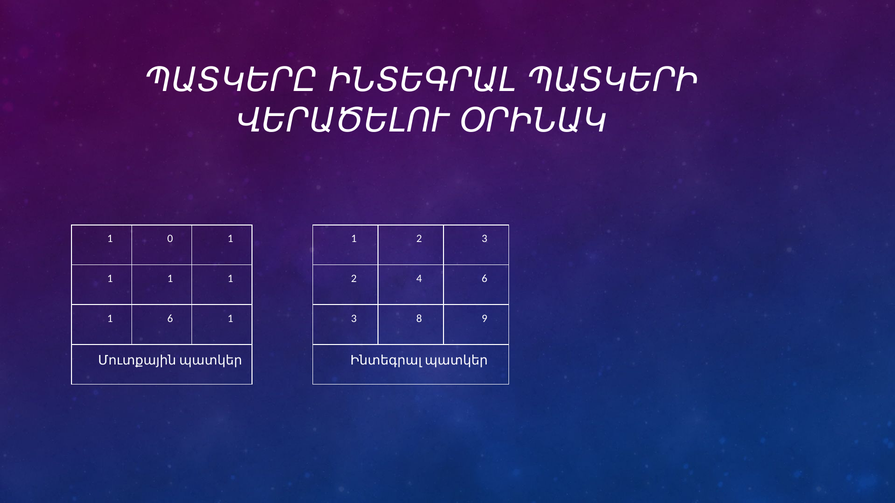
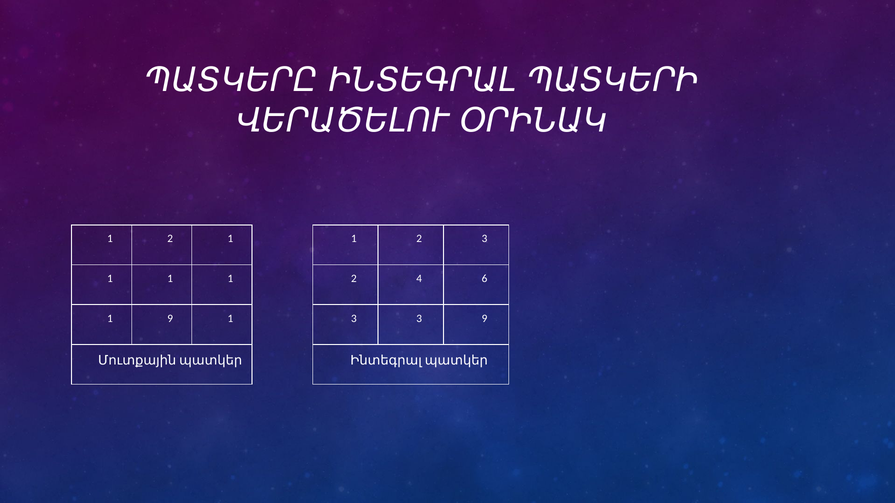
0: 0 -> 2 (170, 239)
1 6: 6 -> 9 (170, 319)
3 8: 8 -> 3 (419, 319)
